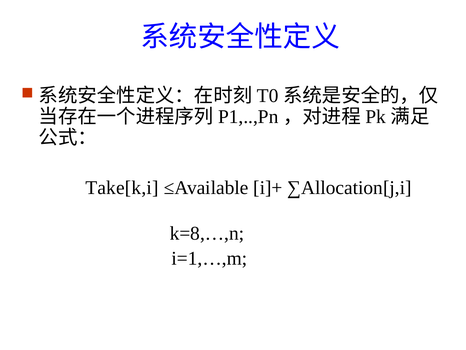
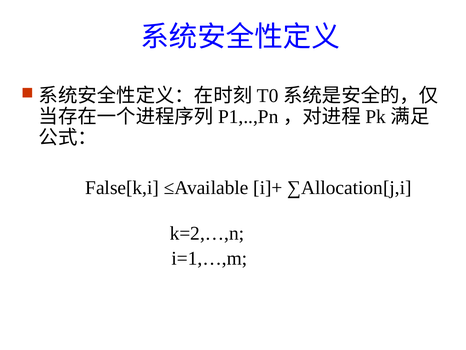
Take[k,i: Take[k,i -> False[k,i (122, 187)
k=8,…,n: k=8,…,n -> k=2,…,n (207, 233)
